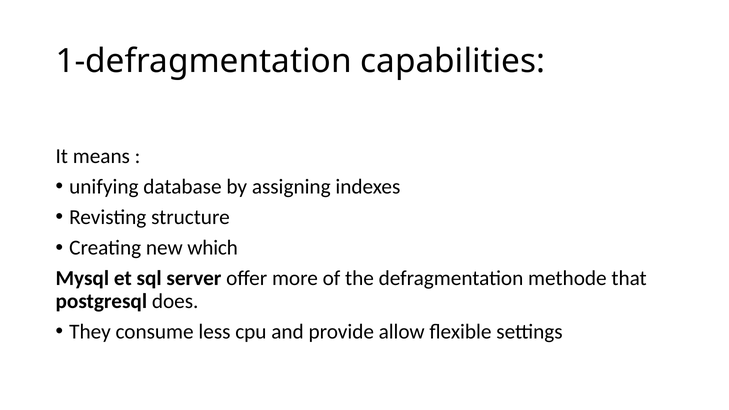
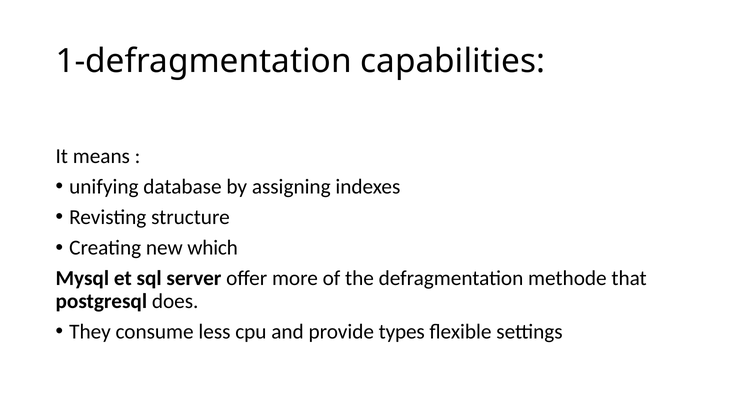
allow: allow -> types (402, 332)
